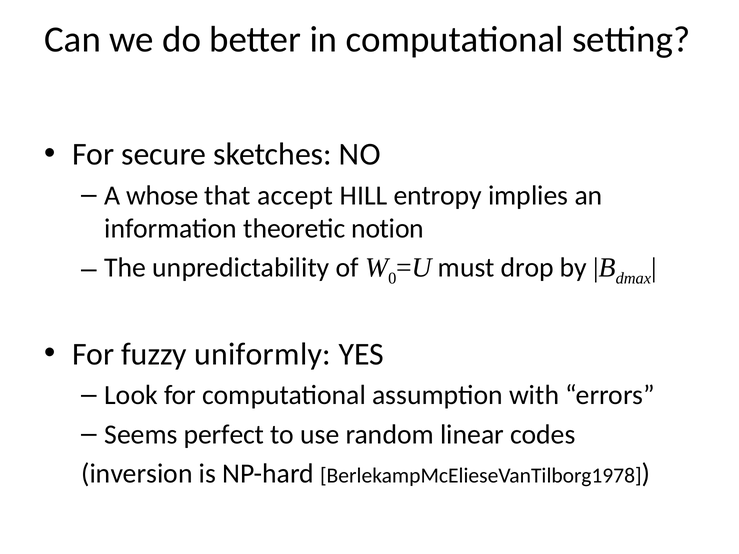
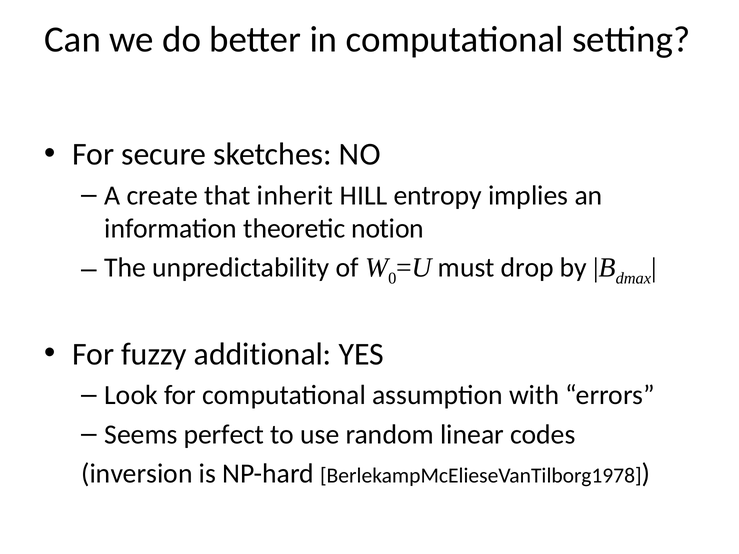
whose: whose -> create (162, 196)
accept: accept -> inherit (295, 196)
uniformly: uniformly -> additional (263, 354)
